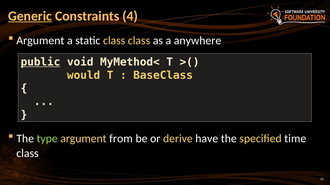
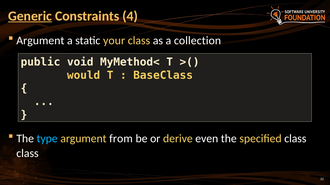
static class: class -> your (114, 41)
anywhere: anywhere -> collection (197, 41)
public underline: present -> none (40, 62)
type colour: light green -> light blue (47, 139)
have: have -> even (207, 139)
specified time: time -> class (295, 139)
